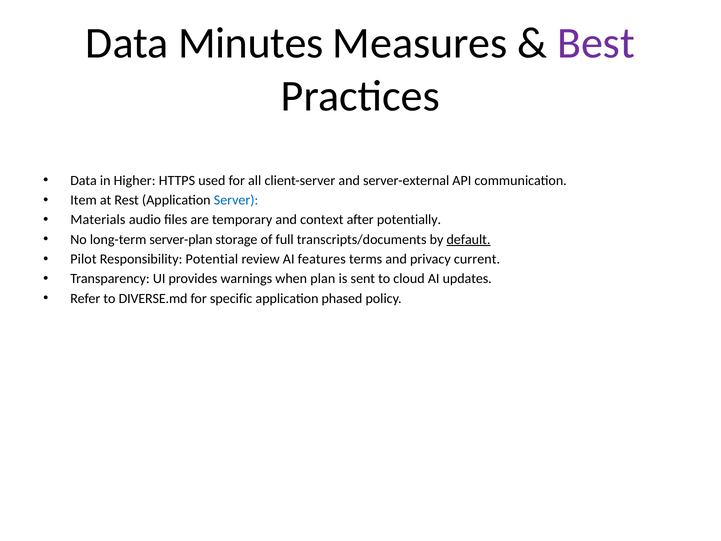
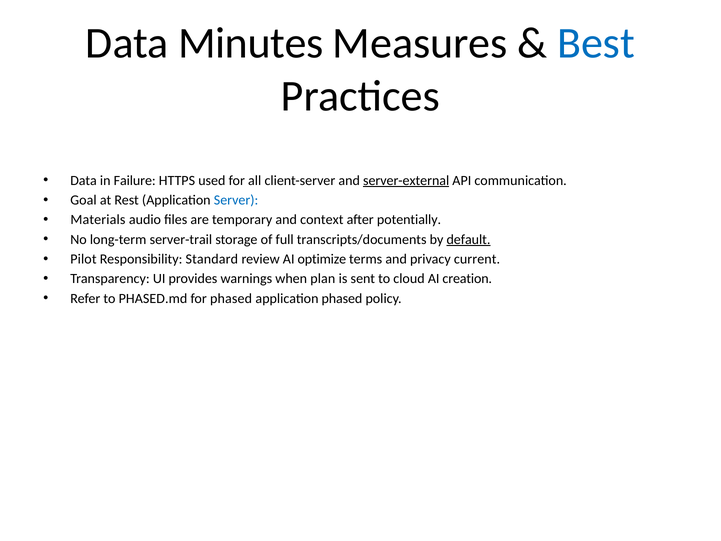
Best colour: purple -> blue (596, 43)
Higher: Higher -> Failure (135, 180)
server-external underline: none -> present (406, 180)
Item: Item -> Goal (83, 200)
server-plan: server-plan -> server-trail (181, 239)
Potential: Potential -> Standard (212, 259)
features: features -> optimize (322, 259)
updates: updates -> creation (467, 279)
DIVERSE.md: DIVERSE.md -> PHASED.md (153, 298)
for specific: specific -> phased (231, 298)
